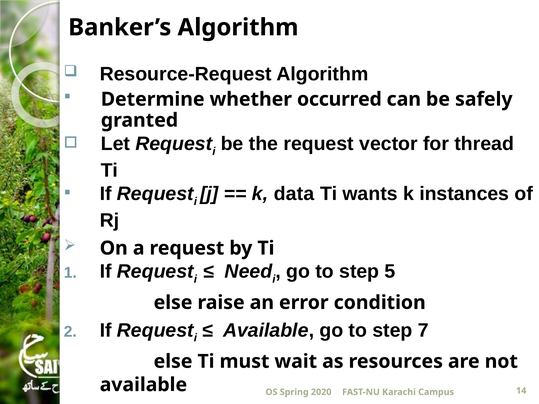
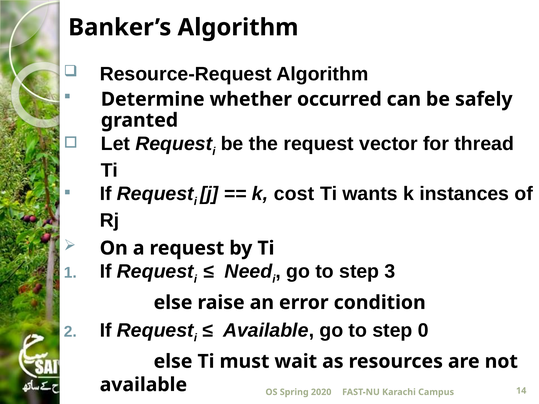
data: data -> cost (294, 194)
5: 5 -> 3 (390, 272)
7: 7 -> 0 (423, 331)
